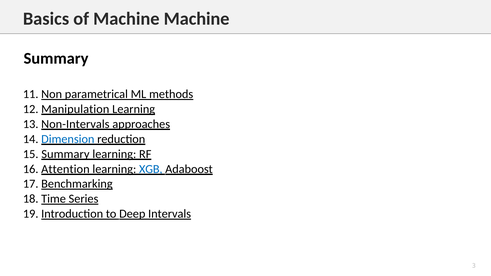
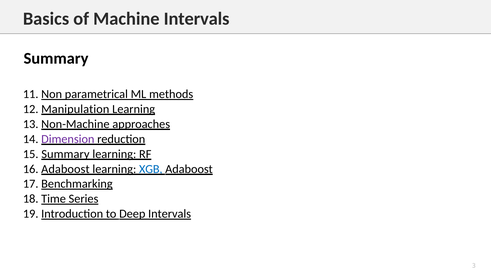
Machine Machine: Machine -> Intervals (197, 19)
Non-Intervals: Non-Intervals -> Non-Machine (75, 124)
Dimension colour: blue -> purple (68, 139)
16 Attention: Attention -> Adaboost (65, 169)
